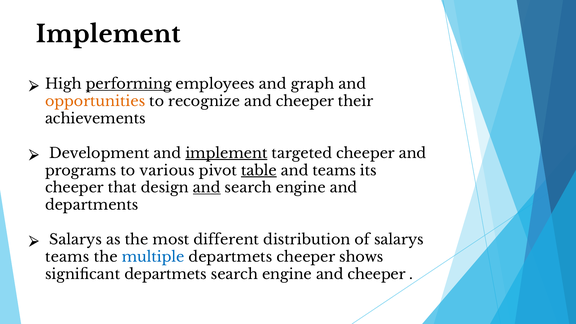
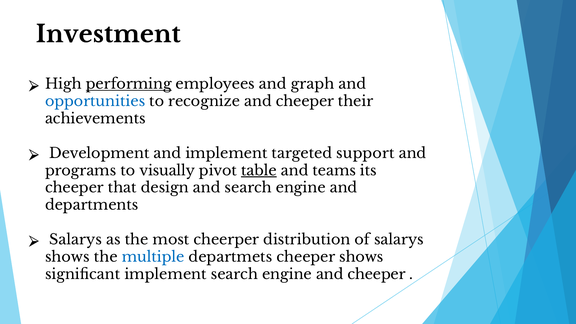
Implement: Implement -> Investment (108, 34)
opportunities colour: orange -> blue (95, 101)
implement underline: present -> none (226, 153)
targeted cheeper: cheeper -> support (365, 153)
various: various -> visually (167, 171)
and underline: present -> none (207, 188)
different: different -> cheerper (226, 240)
teams: teams -> shows (67, 257)
significant departmets: departmets -> implement (166, 274)
